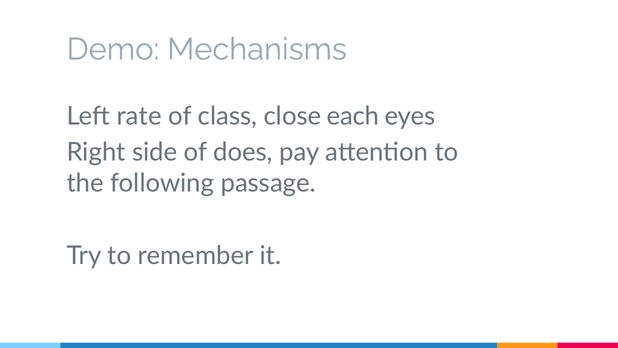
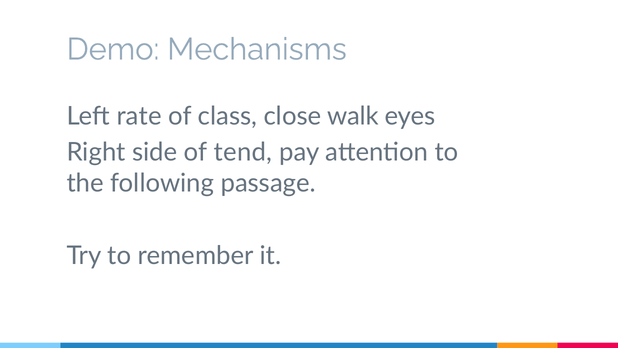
each: each -> walk (353, 116)
does: does -> tend (243, 152)
